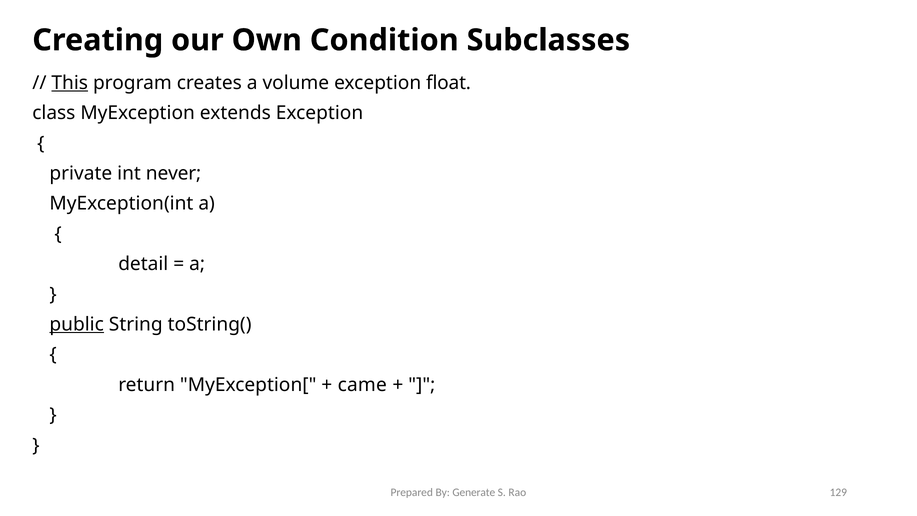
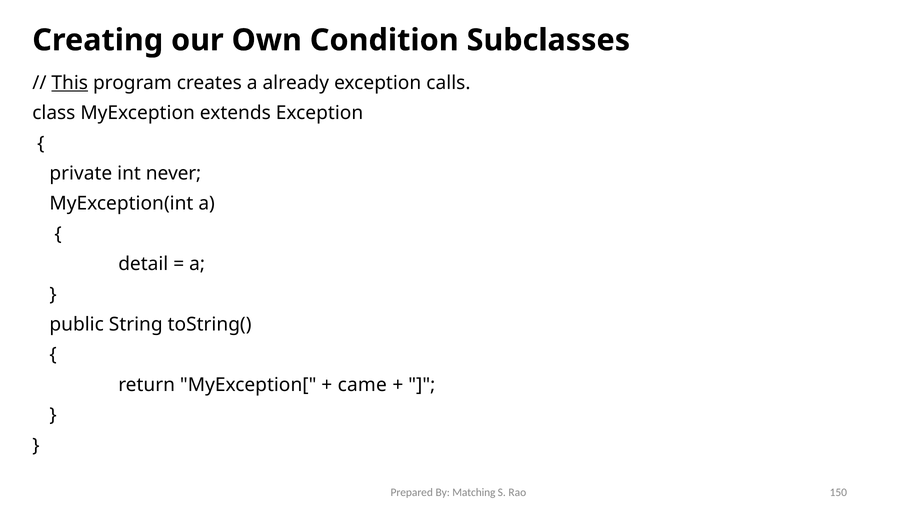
volume: volume -> already (296, 83)
float: float -> calls (448, 83)
public underline: present -> none (77, 324)
Generate: Generate -> Matching (474, 492)
129: 129 -> 150 (838, 492)
